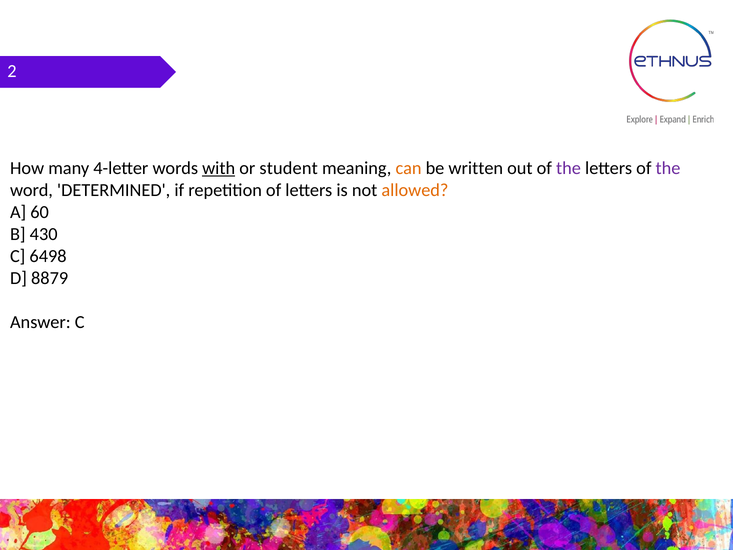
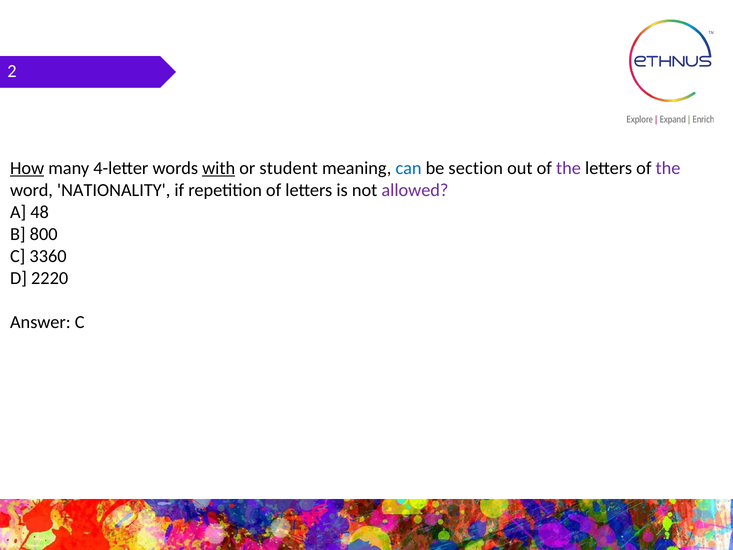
How underline: none -> present (27, 168)
can colour: orange -> blue (409, 168)
written: written -> section (476, 168)
DETERMINED: DETERMINED -> NATIONALITY (114, 190)
allowed colour: orange -> purple (415, 190)
60: 60 -> 48 (40, 212)
430: 430 -> 800 (44, 234)
6498: 6498 -> 3360 (48, 256)
8879: 8879 -> 2220 (50, 278)
